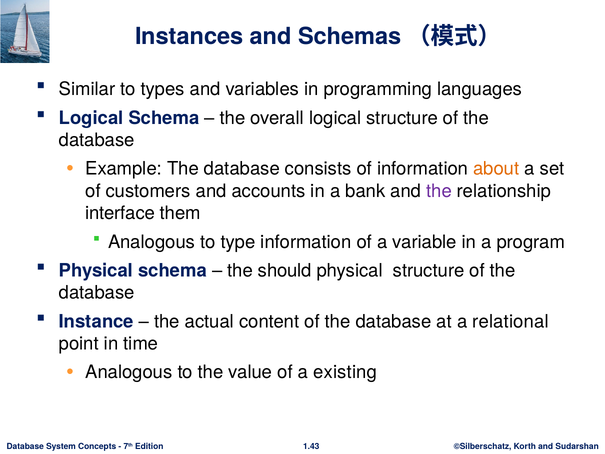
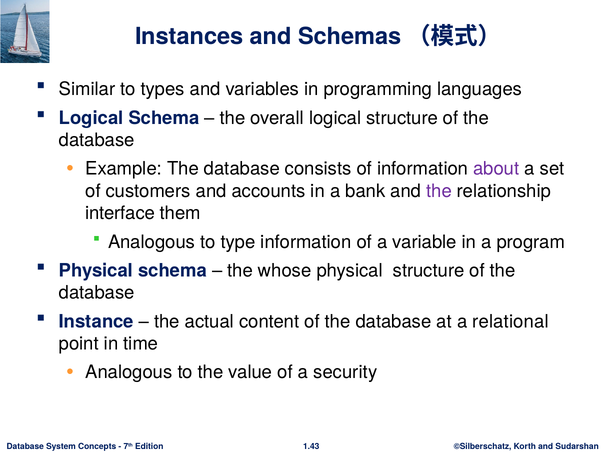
about colour: orange -> purple (496, 169)
should: should -> whose (285, 270)
existing: existing -> security (345, 372)
